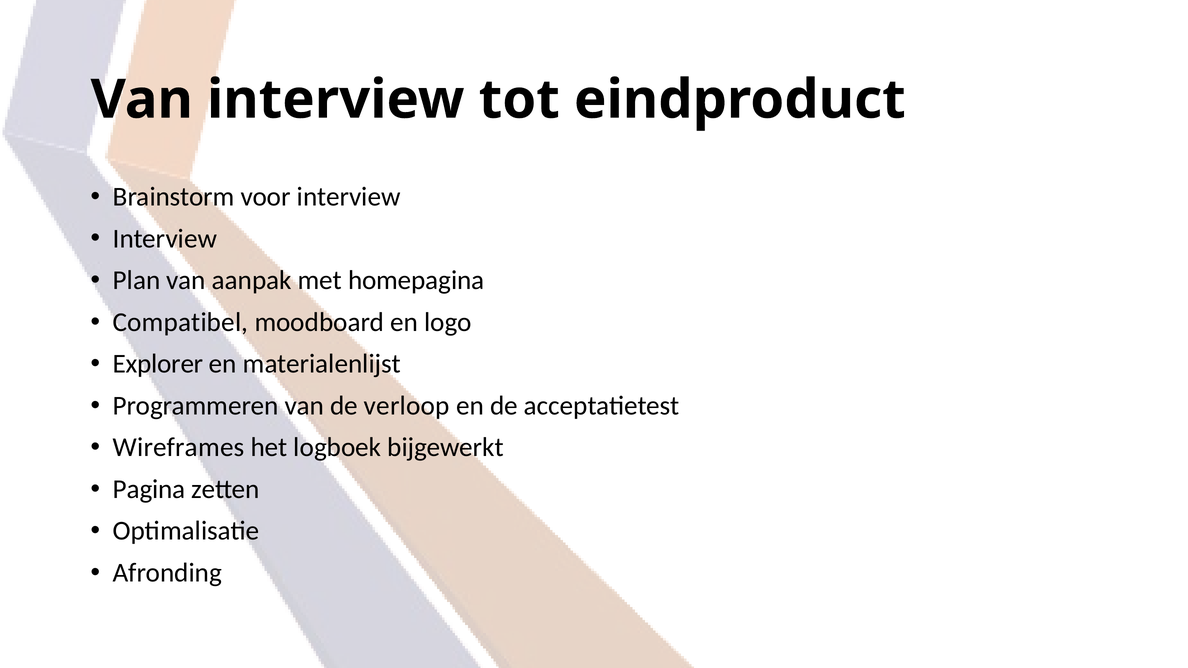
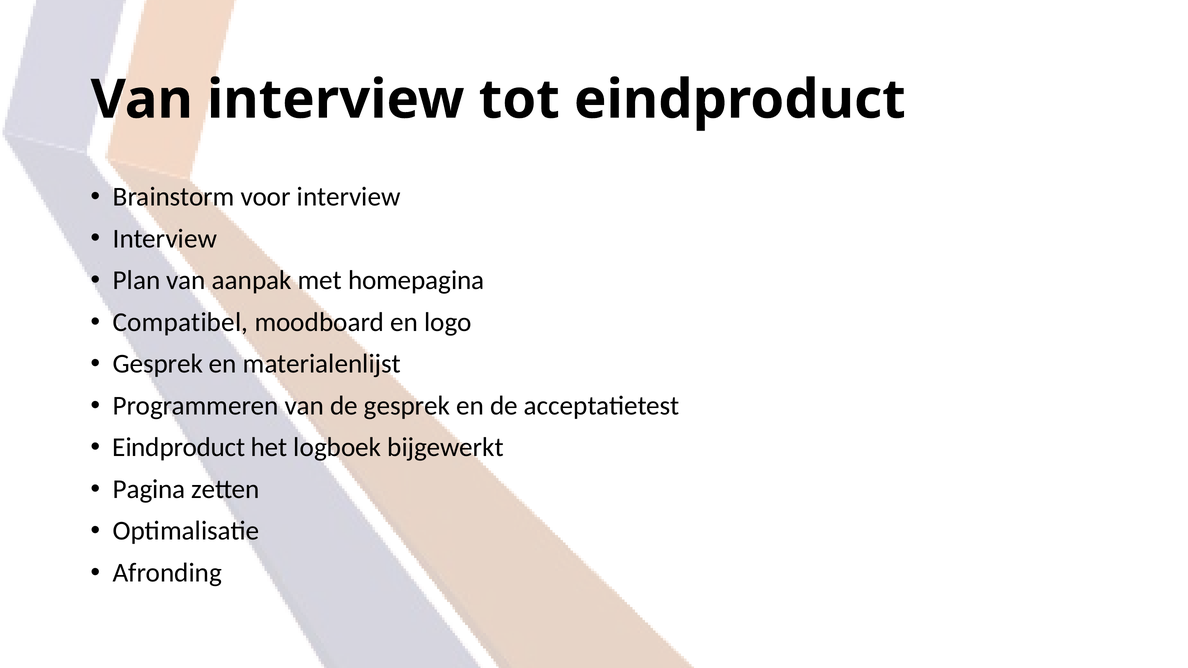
Explorer: Explorer -> Gesprek (158, 364)
de verloop: verloop -> gesprek (407, 406)
Wireframes: Wireframes -> Eindproduct (179, 448)
